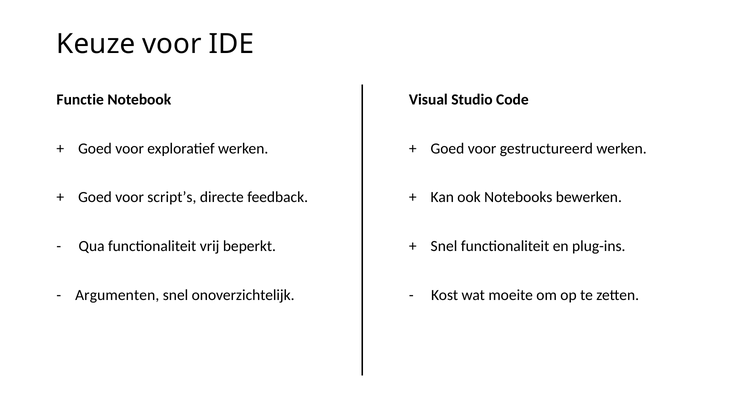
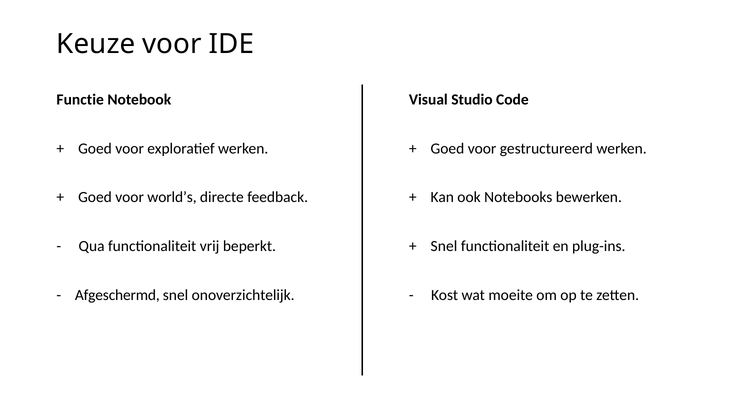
script’s: script’s -> world’s (172, 197)
Argumenten: Argumenten -> Afgeschermd (117, 295)
